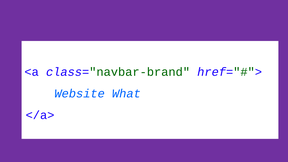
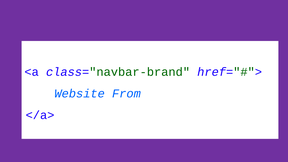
What: What -> From (126, 94)
